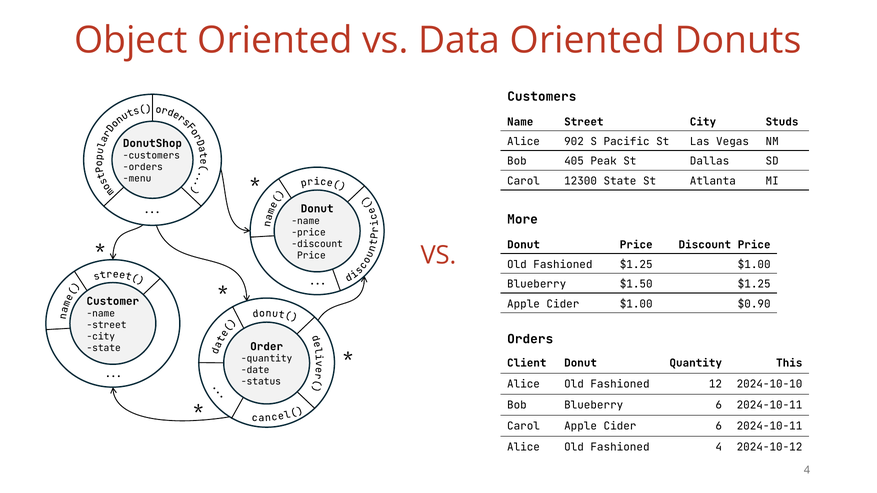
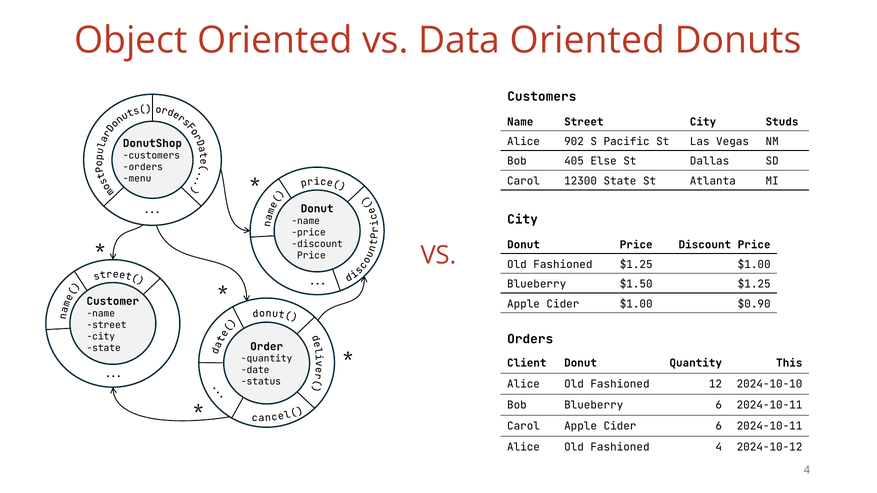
Peak: Peak -> Else (604, 161)
More: More -> City (523, 219)
